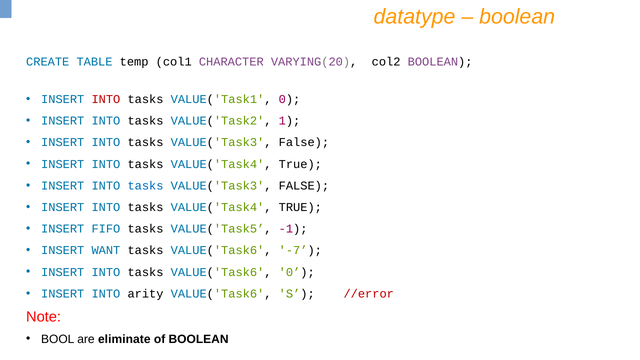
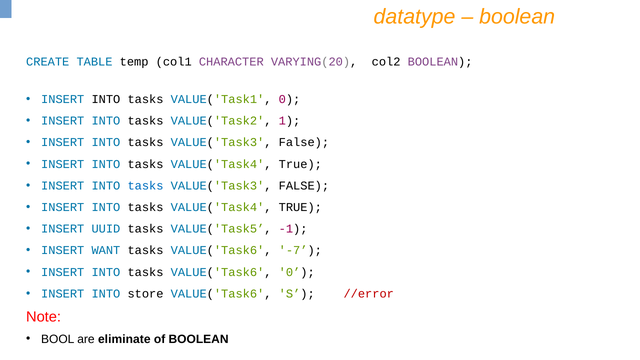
INTO colour: red -> black (106, 99)
FIFO: FIFO -> UUID (106, 229)
arity: arity -> store (146, 294)
